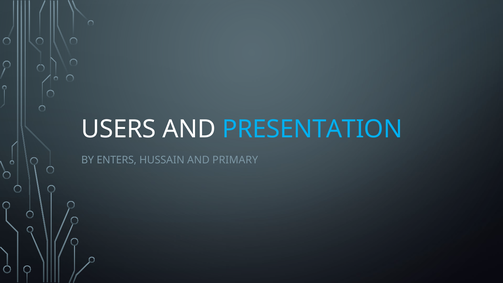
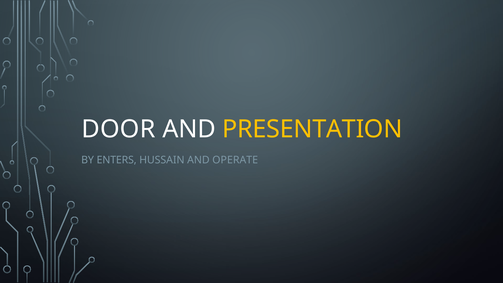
USERS: USERS -> DOOR (118, 129)
PRESENTATION colour: light blue -> yellow (312, 129)
PRIMARY: PRIMARY -> OPERATE (235, 160)
